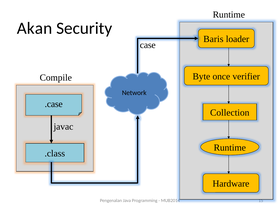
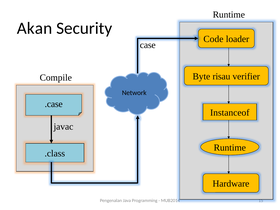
Baris: Baris -> Code (213, 39)
once: once -> risau (221, 76)
Collection: Collection -> Instanceof (230, 113)
